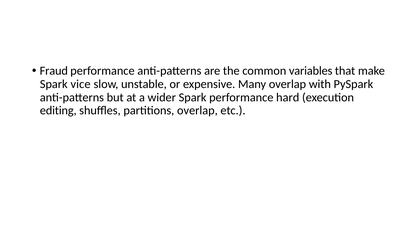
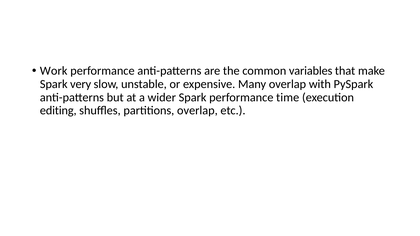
Fraud: Fraud -> Work (54, 71)
vice: vice -> very (81, 84)
hard: hard -> time (288, 97)
